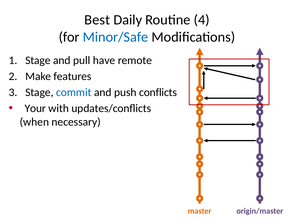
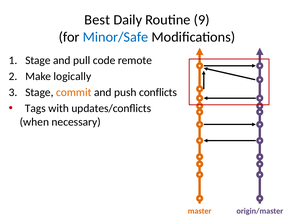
4: 4 -> 9 (202, 20)
have: have -> code (104, 61)
features: features -> logically (72, 77)
commit colour: blue -> orange (74, 93)
Your: Your -> Tags (35, 109)
